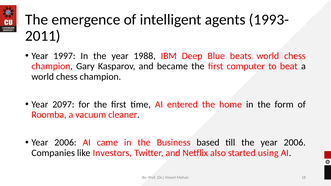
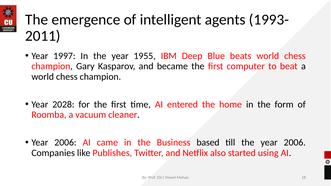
1988: 1988 -> 1955 (145, 56)
2097: 2097 -> 2028 (63, 104)
Investors: Investors -> Publishes (112, 153)
